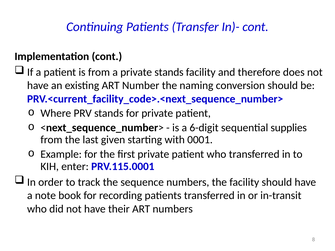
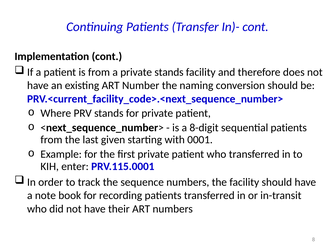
6-digit: 6-digit -> 8-digit (204, 128)
sequential supplies: supplies -> patients (289, 128)
